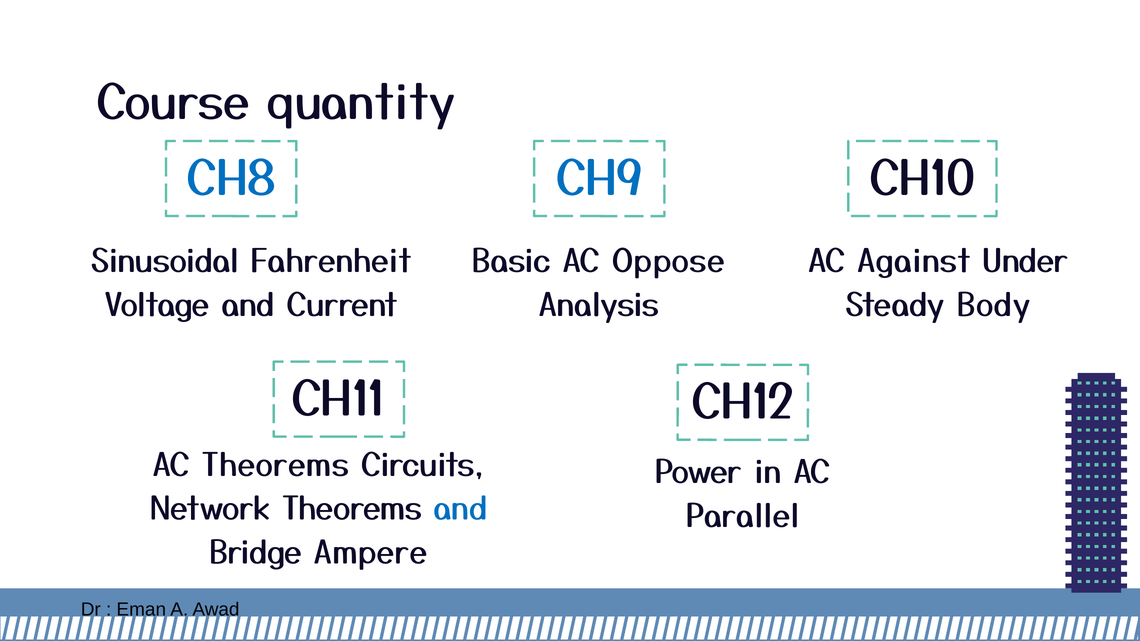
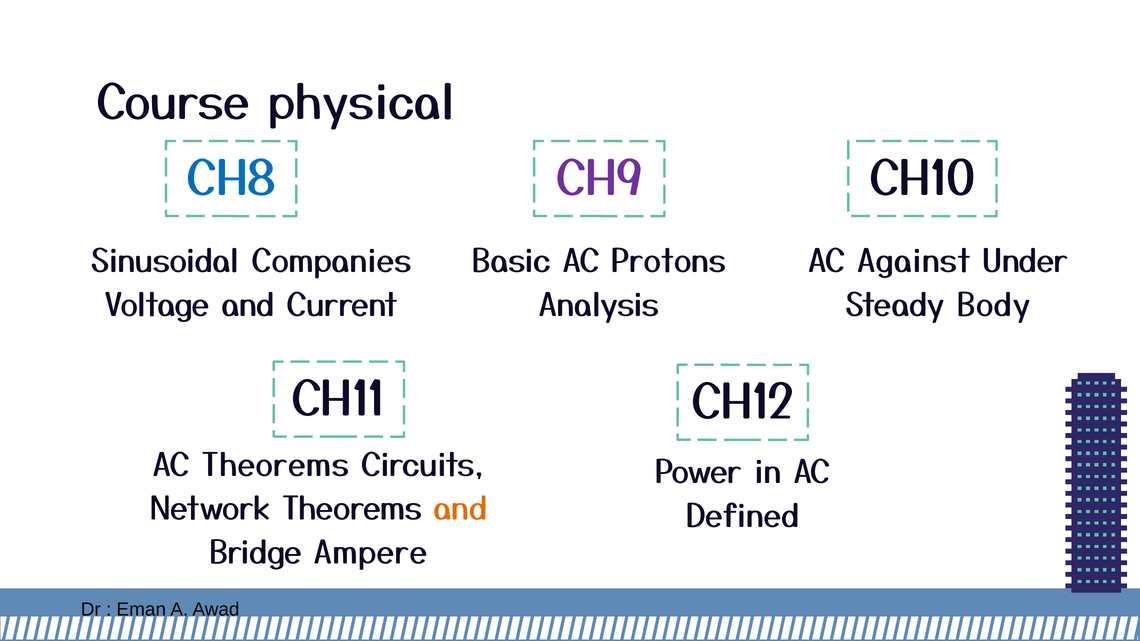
quantity: quantity -> physical (361, 103)
CH9 colour: blue -> purple (599, 180)
Fahrenheit: Fahrenheit -> Companies (332, 262)
Oppose: Oppose -> Protons (669, 262)
and colour: blue -> orange (461, 510)
Parallel: Parallel -> Defined (743, 517)
